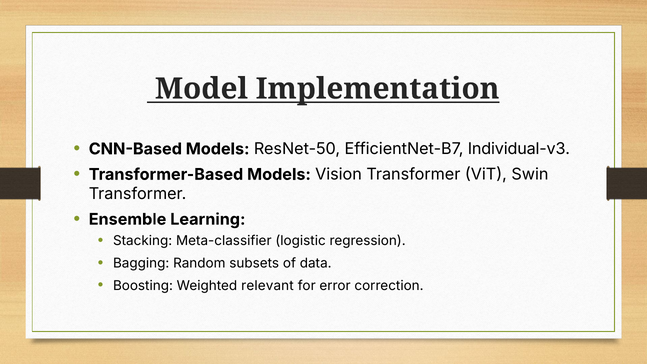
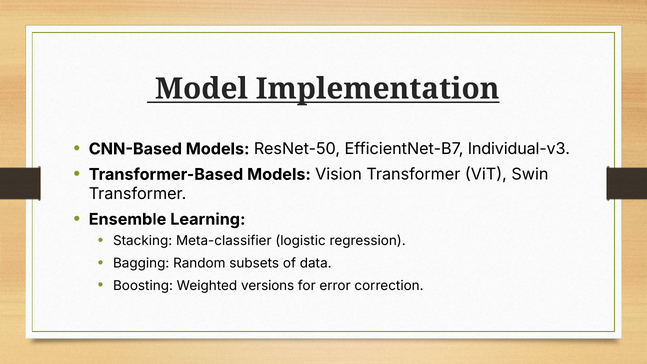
relevant: relevant -> versions (268, 286)
